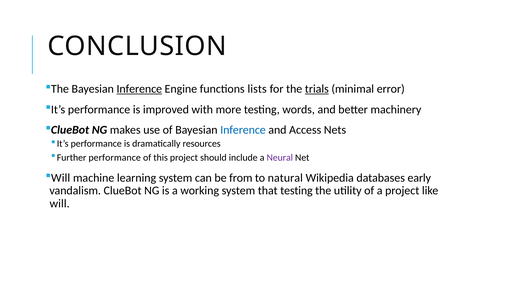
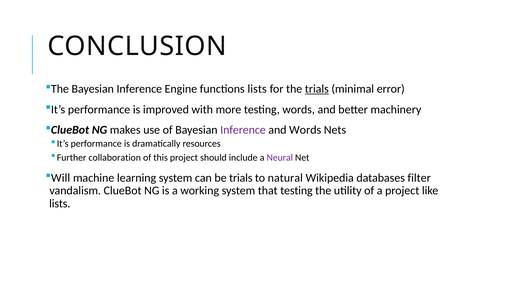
Inference underline: present -> none (139, 89)
Inference colour: blue -> purple (243, 130)
and Access: Access -> Words (305, 130)
performance: performance -> collaboration (115, 157)
be from: from -> trials (241, 178)
early: early -> filter (419, 178)
will: will -> lists (60, 203)
